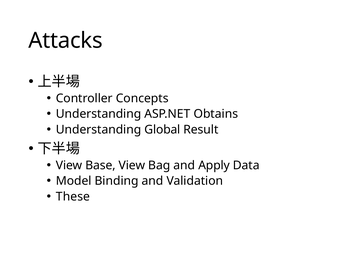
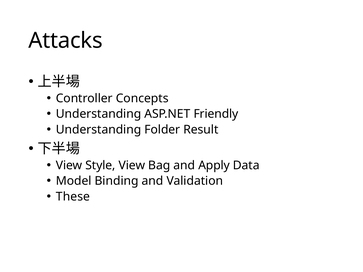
Obtains: Obtains -> Friendly (216, 114)
Global: Global -> Folder (162, 130)
Base: Base -> Style (100, 166)
